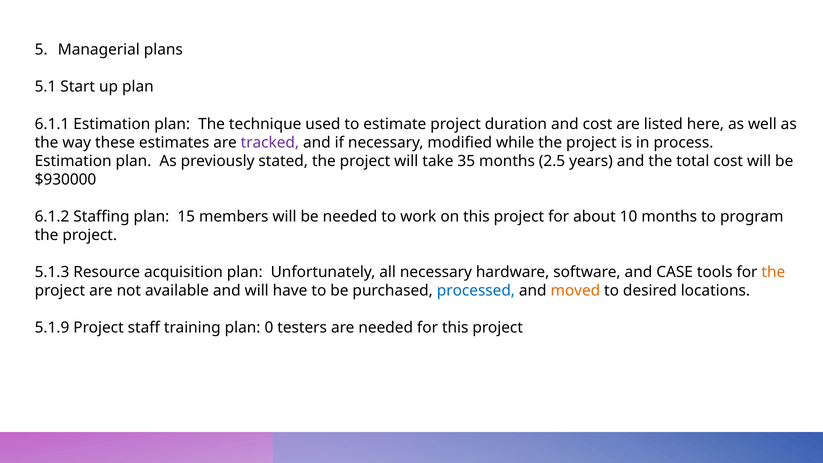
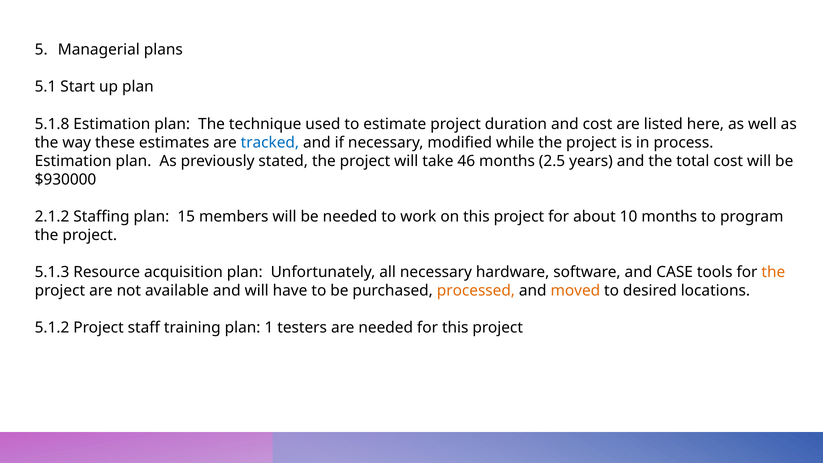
6.1.1: 6.1.1 -> 5.1.8 (52, 124)
tracked colour: purple -> blue (270, 142)
35: 35 -> 46 (466, 161)
6.1.2: 6.1.2 -> 2.1.2 (52, 216)
processed colour: blue -> orange (476, 291)
5.1.9: 5.1.9 -> 5.1.2 (52, 328)
0: 0 -> 1 (269, 328)
